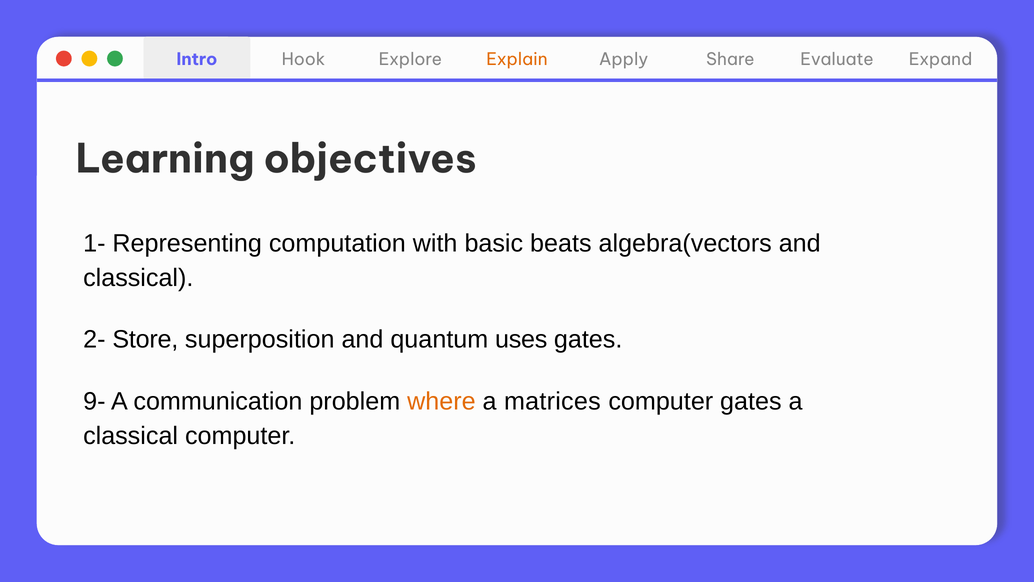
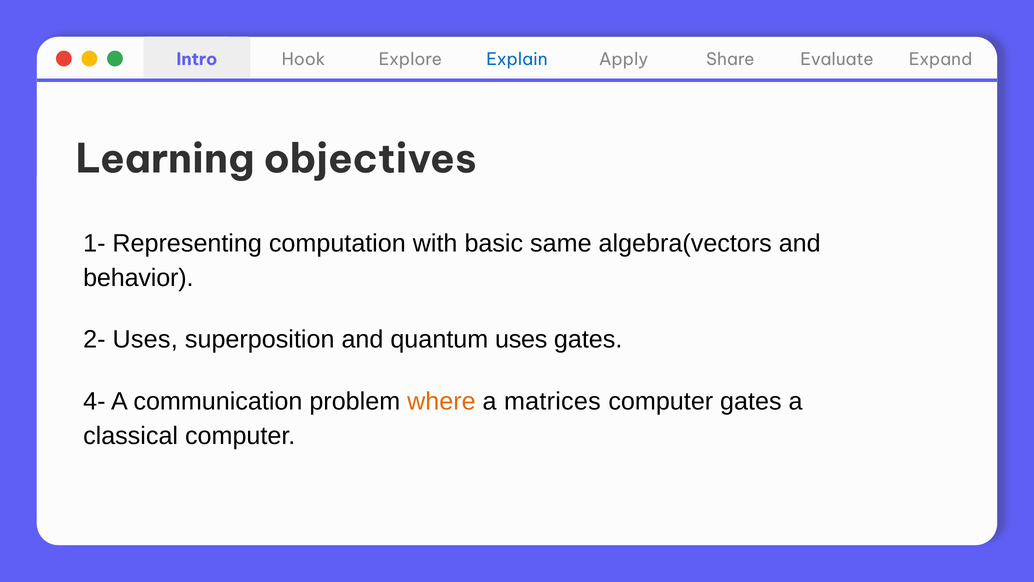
Explain colour: orange -> blue (517, 60)
beats: beats -> same (561, 243)
classical: classical -> behavior (138, 278)
2- Store: Store -> Uses (145, 339)
9-: 9- -> 4- (94, 401)
